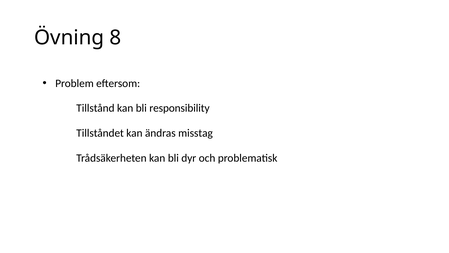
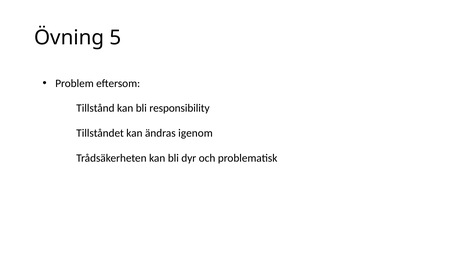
8: 8 -> 5 (115, 38)
misstag: misstag -> igenom (195, 133)
